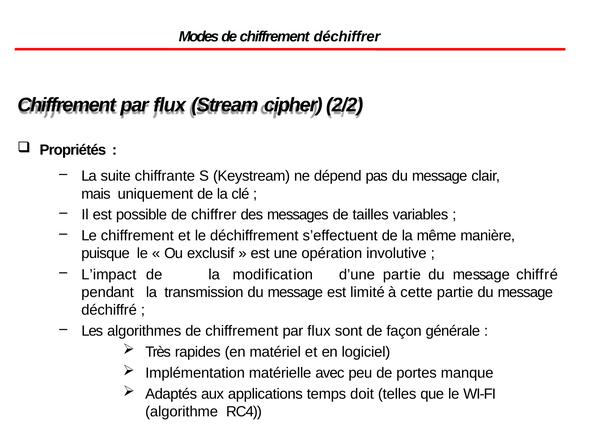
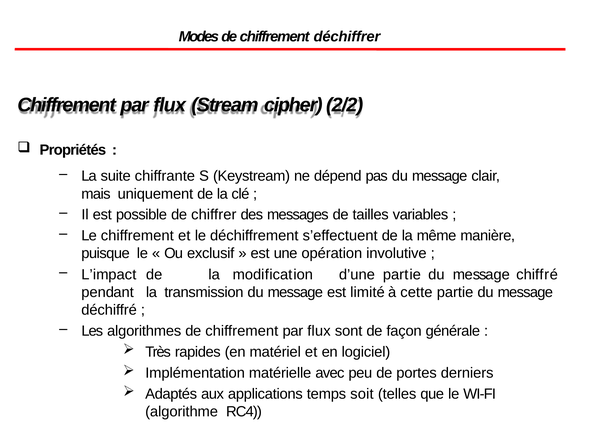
manque: manque -> derniers (467, 373)
doit: doit -> soit (362, 393)
